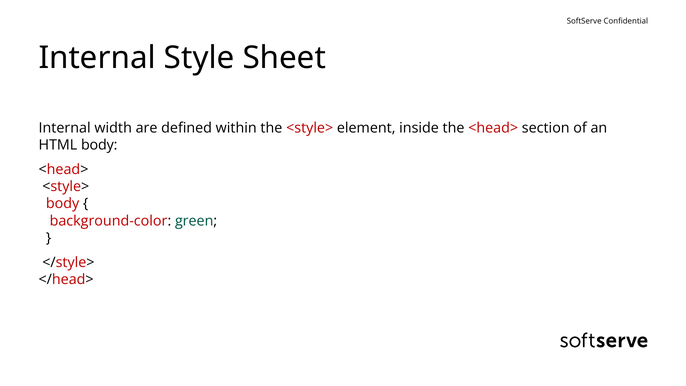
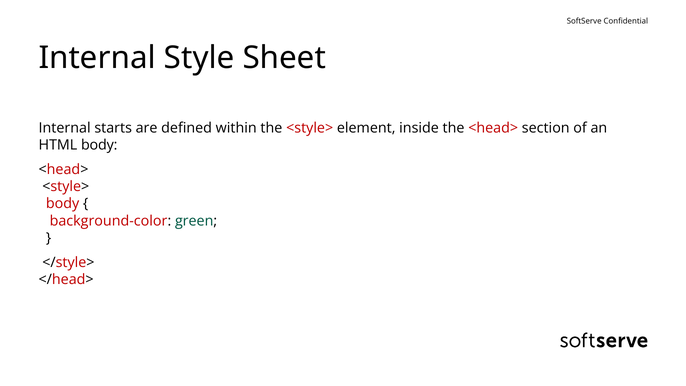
width: width -> starts (113, 128)
